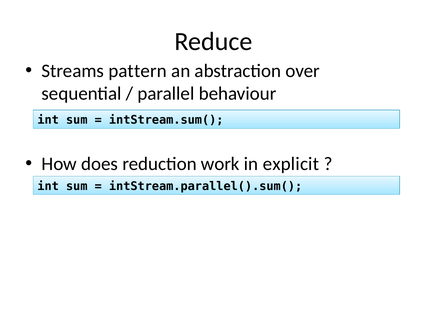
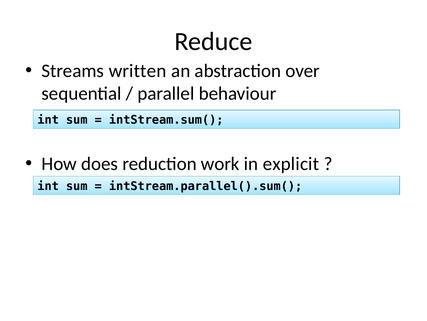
pattern: pattern -> written (138, 71)
